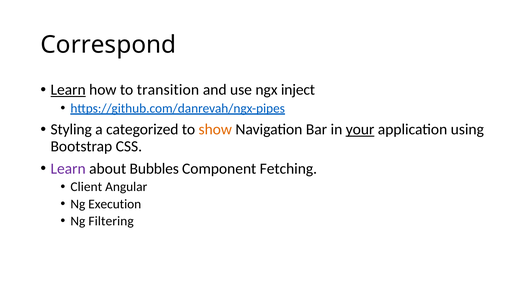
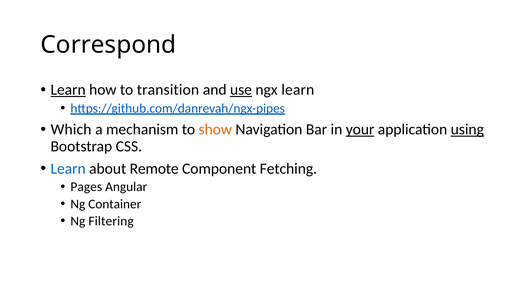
use underline: none -> present (241, 90)
ngx inject: inject -> learn (298, 90)
Styling: Styling -> Which (71, 130)
categorized: categorized -> mechanism (142, 130)
using underline: none -> present (467, 130)
Learn colour: purple -> blue (68, 169)
Bubbles: Bubbles -> Remote (154, 169)
Client: Client -> Pages (86, 187)
Execution: Execution -> Container (115, 204)
